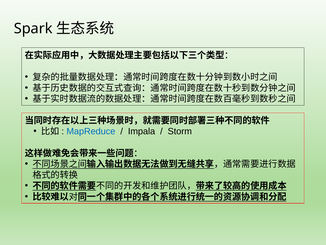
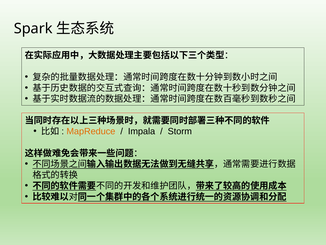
MapReduce colour: blue -> orange (91, 131)
